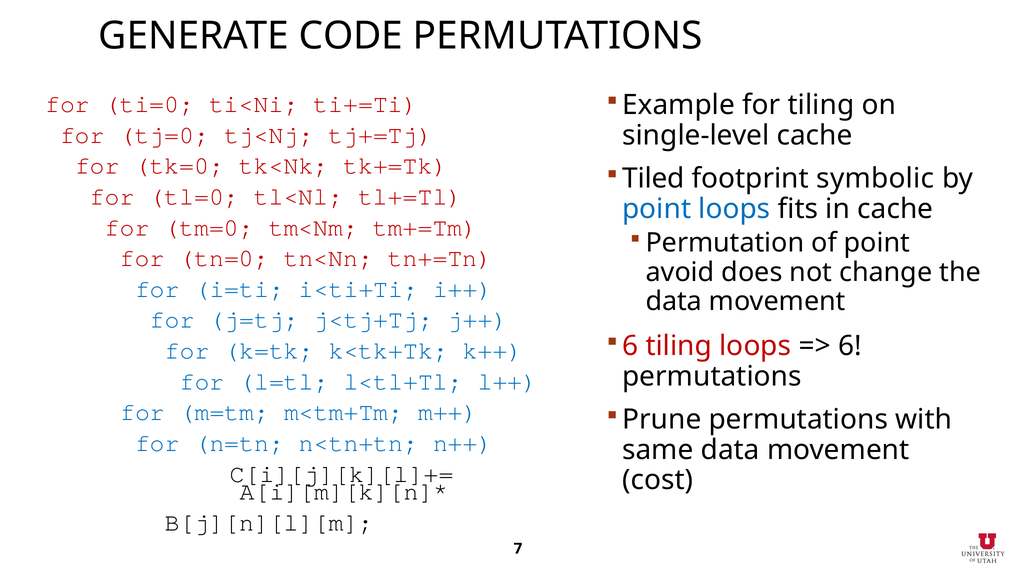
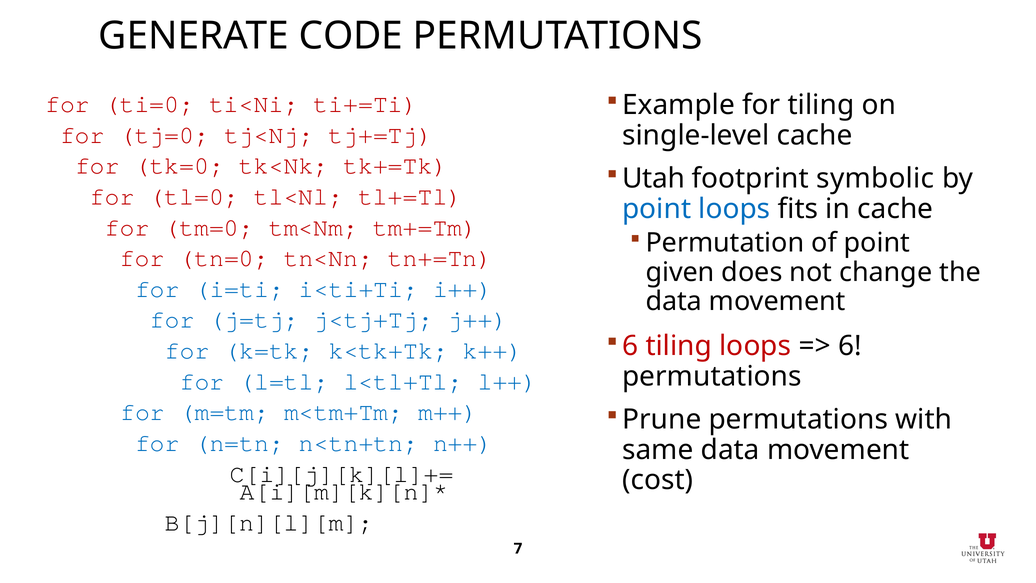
Tiled: Tiled -> Utah (653, 179)
avoid: avoid -> given (680, 272)
